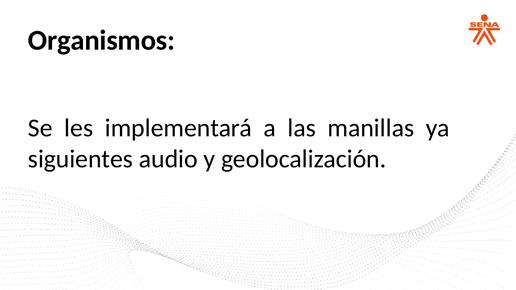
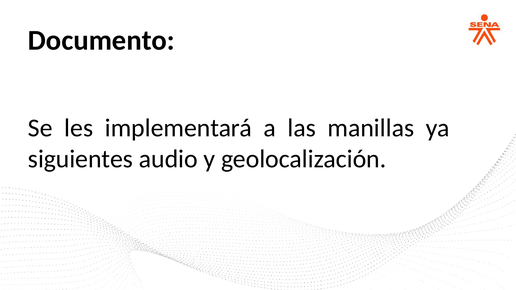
Organismos: Organismos -> Documento (101, 41)
